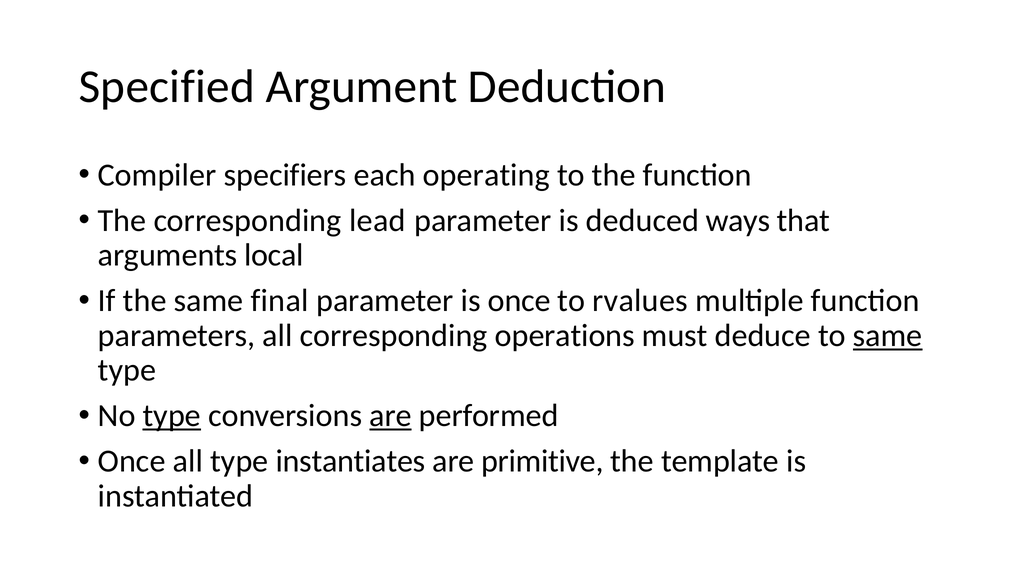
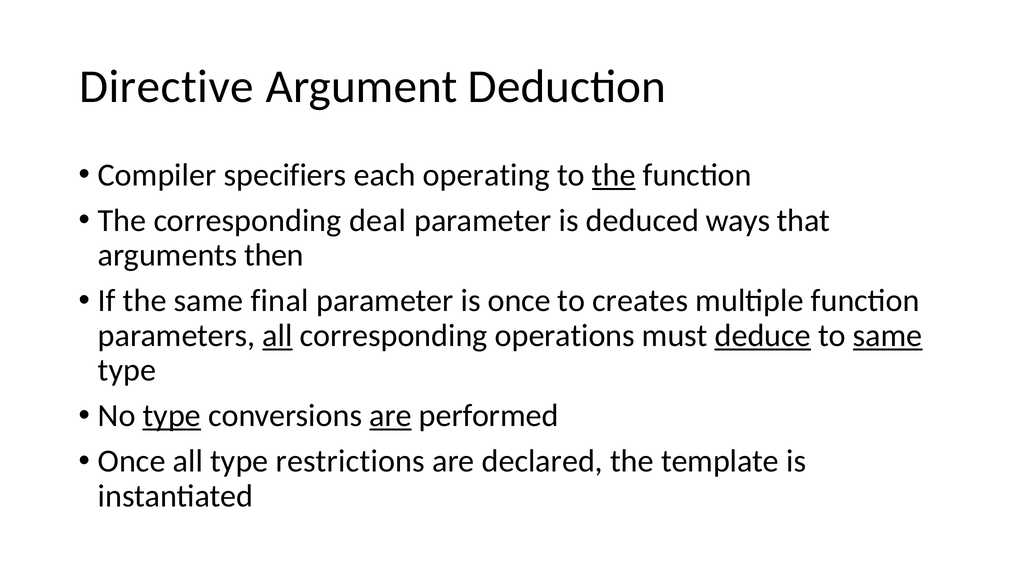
Specified: Specified -> Directive (167, 87)
the underline: none -> present (614, 175)
lead: lead -> deal (378, 221)
local: local -> then (274, 256)
rvalues: rvalues -> creates (640, 301)
all underline: none -> present (277, 336)
deduce underline: none -> present (763, 336)
instantiates: instantiates -> restrictions (350, 462)
primitive: primitive -> declared (542, 462)
